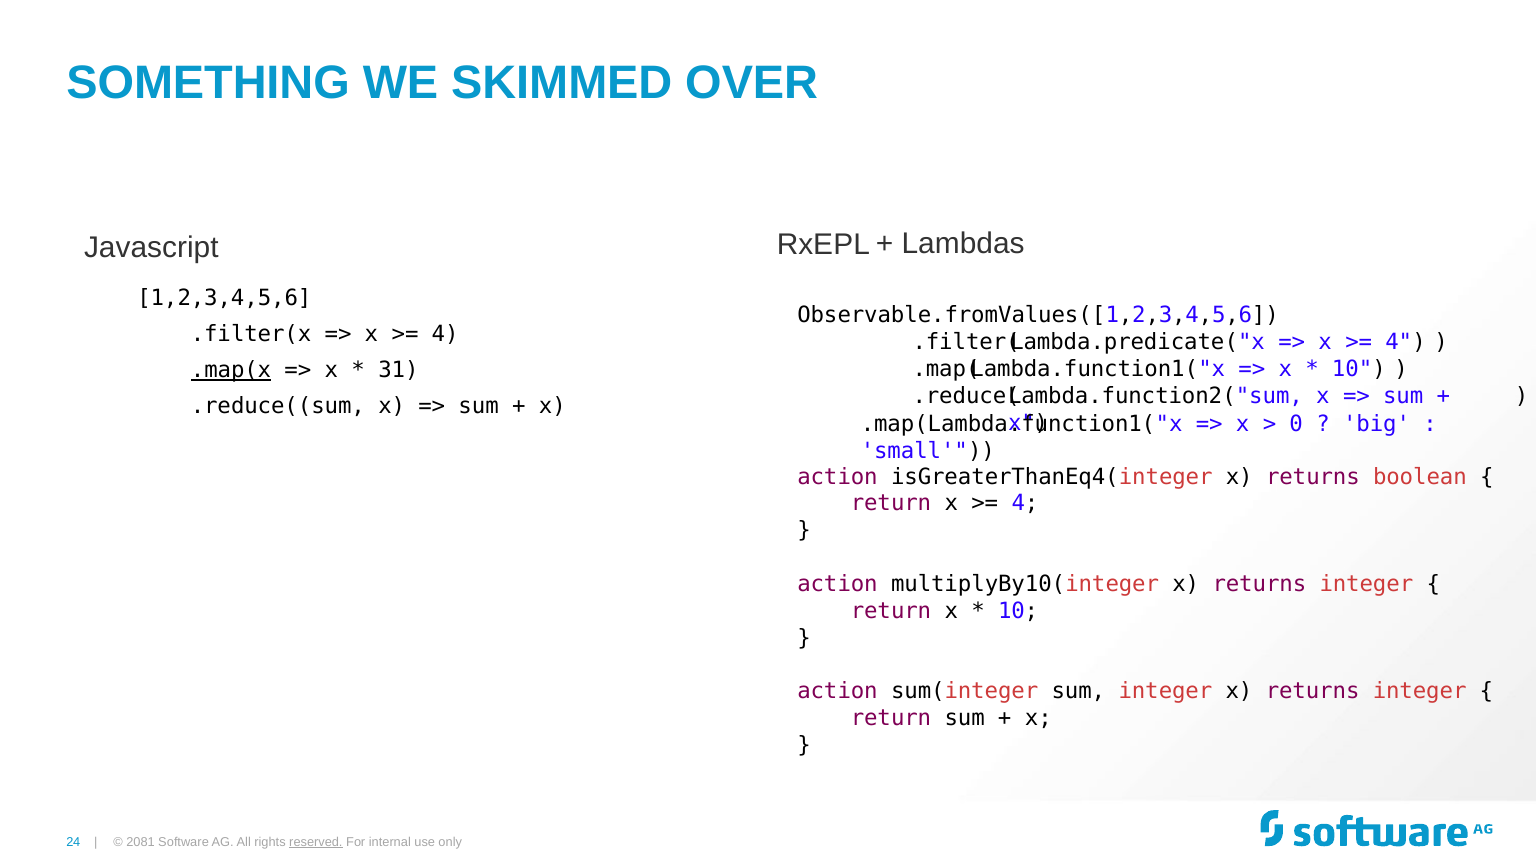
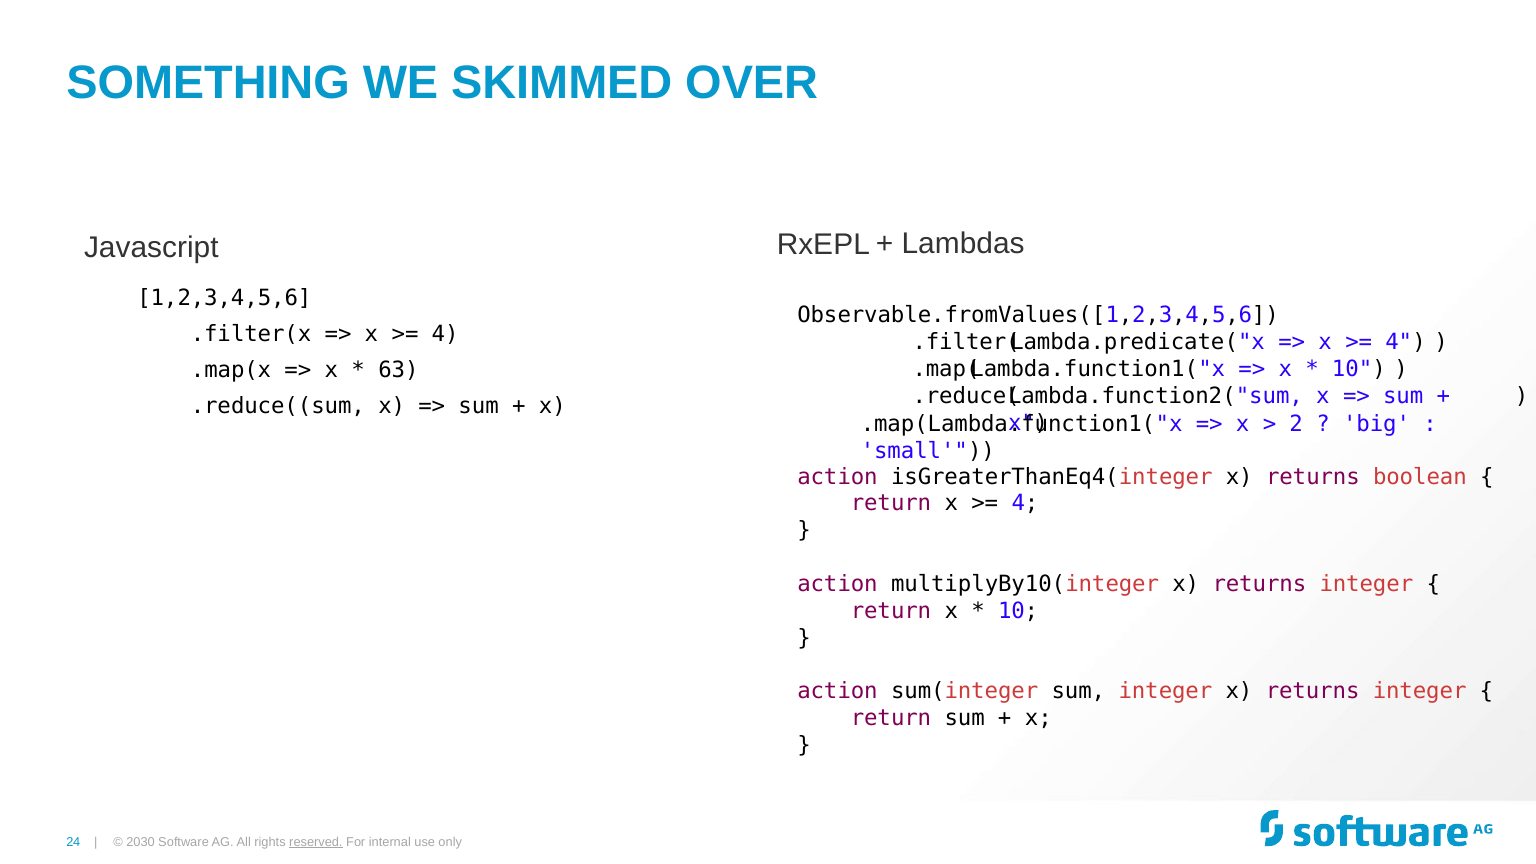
.map(x underline: present -> none (231, 370)
31: 31 -> 63 (398, 370)
0: 0 -> 2 (1296, 424)
2081: 2081 -> 2030 (141, 842)
